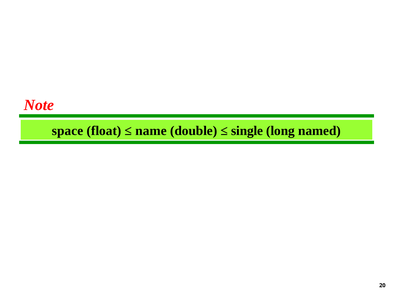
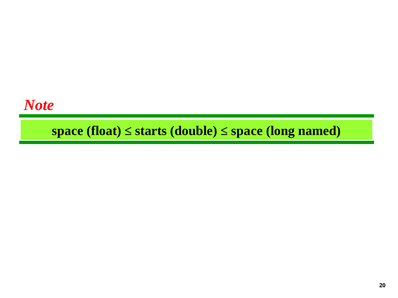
name: name -> starts (151, 131)
single: single -> space (247, 131)
